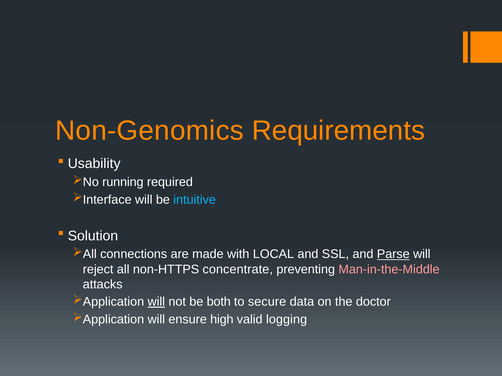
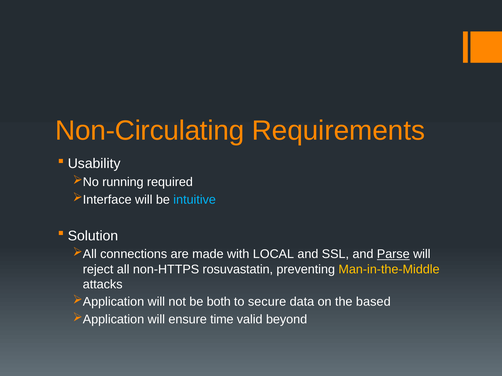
Non-Genomics: Non-Genomics -> Non-Circulating (150, 131)
concentrate: concentrate -> rosuvastatin (238, 270)
Man-in-the-Middle colour: pink -> yellow (389, 270)
will underline: present -> none (156, 302)
doctor: doctor -> based (373, 302)
high: high -> time (222, 320)
logging: logging -> beyond (287, 320)
